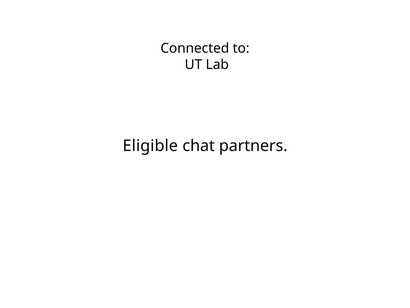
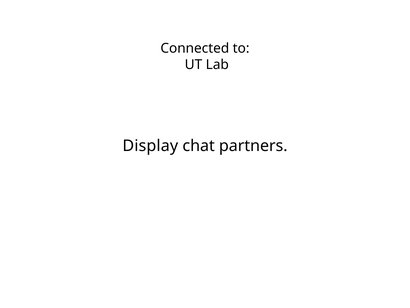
Eligible: Eligible -> Display (150, 146)
